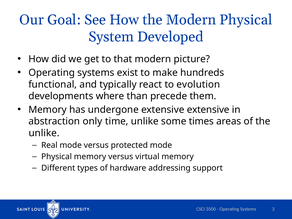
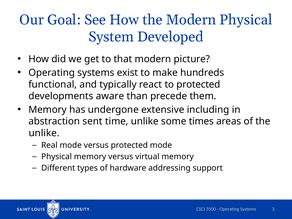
to evolution: evolution -> protected (198, 84)
where: where -> aware (110, 96)
extensive extensive: extensive -> including (208, 110)
only: only -> sent (93, 121)
